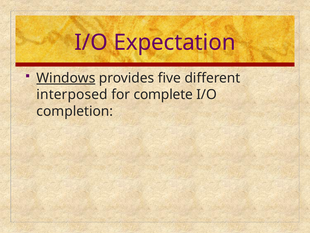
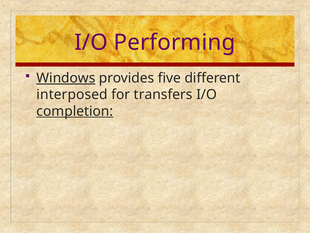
Expectation: Expectation -> Performing (174, 42)
complete: complete -> transfers (163, 94)
completion underline: none -> present (75, 111)
